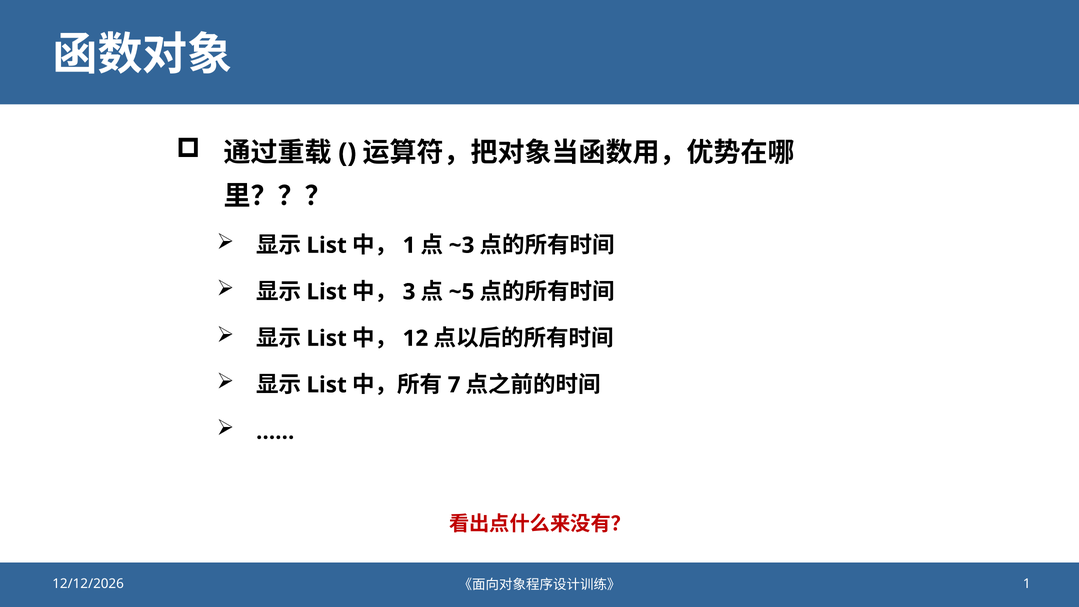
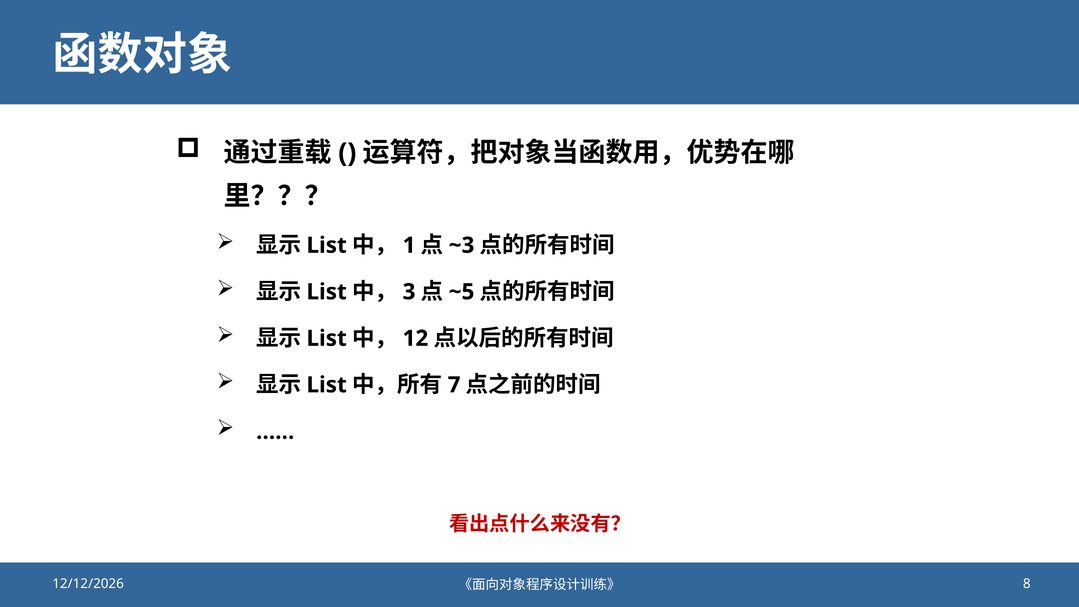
1: 1 -> 8 (1027, 584)
